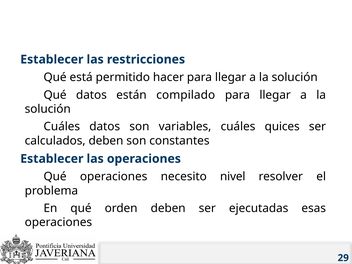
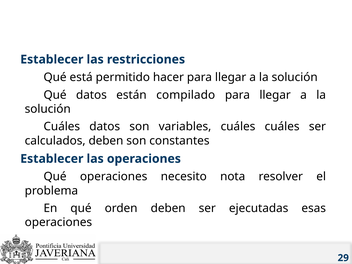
cuáles quices: quices -> cuáles (282, 127)
nivel: nivel -> nota (233, 177)
